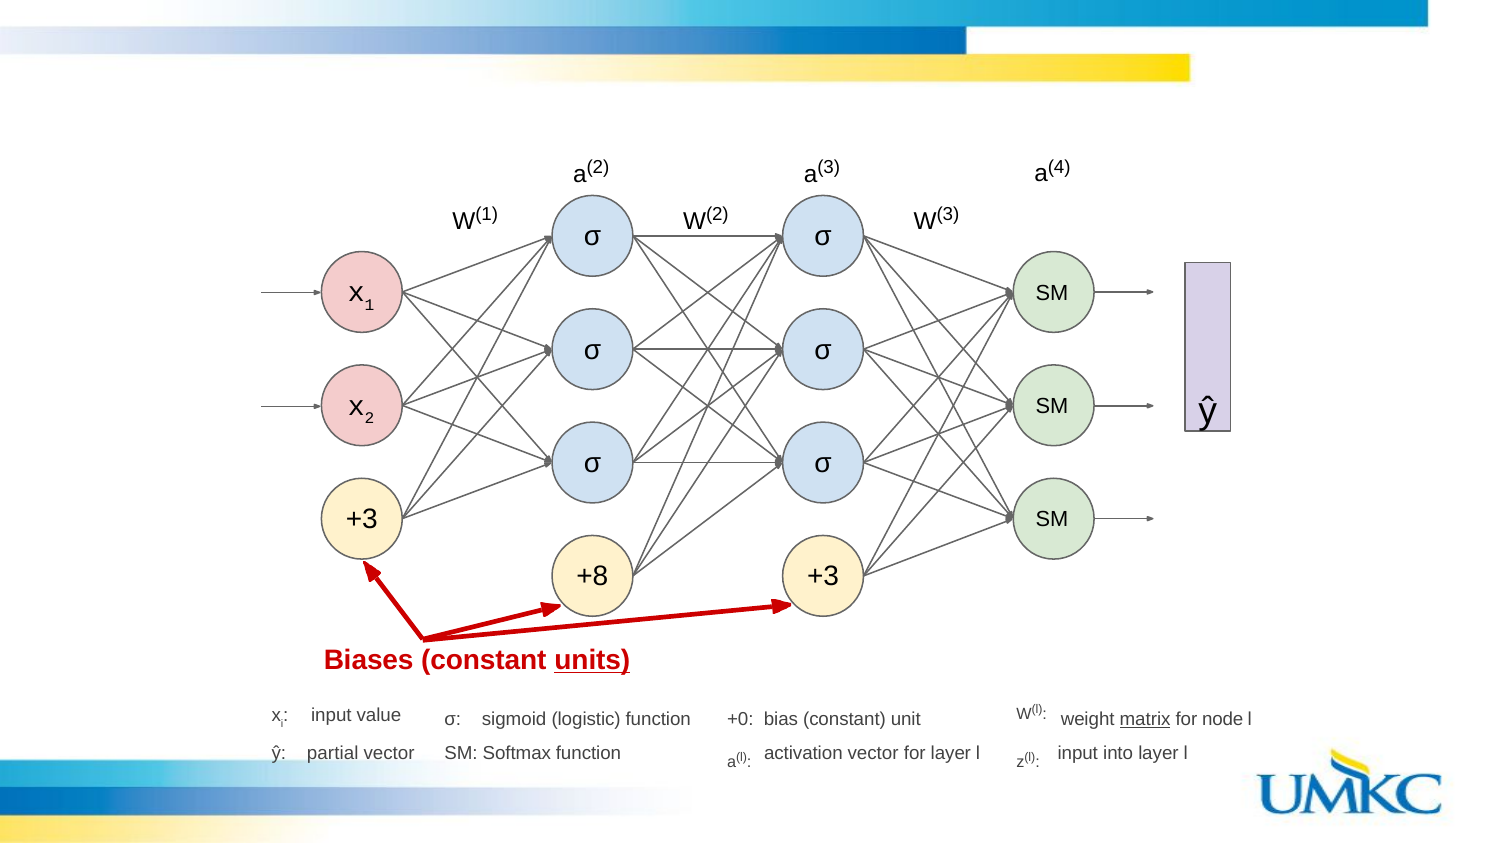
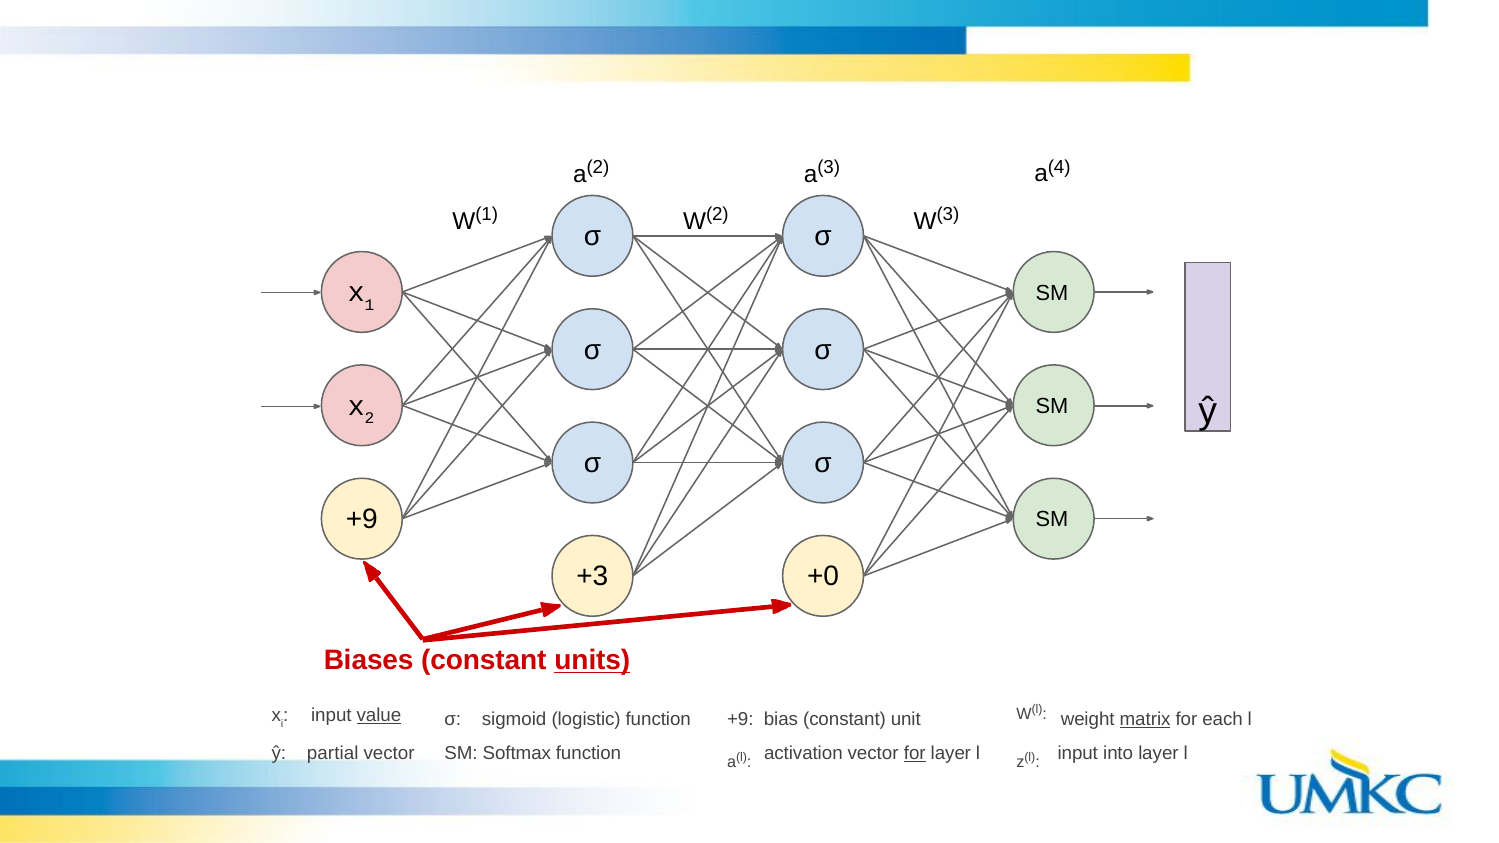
+3: +3 -> +9 (362, 520)
+8: +8 -> +3 (592, 577)
+3: +3 -> +0 (823, 577)
value underline: none -> present (379, 716)
function +0: +0 -> +9 (740, 720)
node: node -> each (1223, 720)
for underline: none -> present (915, 754)
